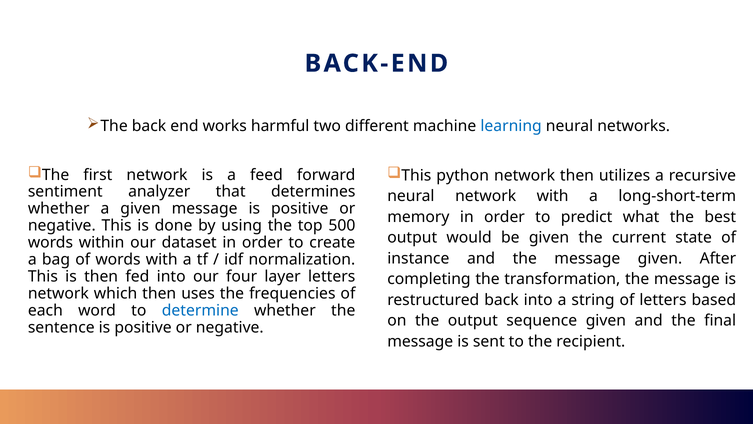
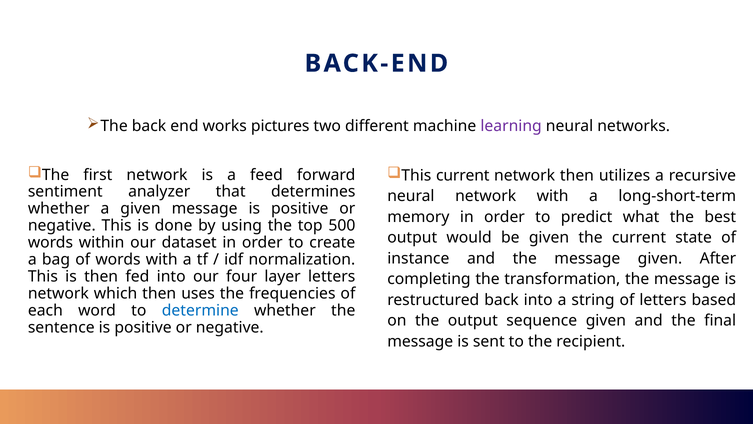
harmful: harmful -> pictures (280, 126)
learning colour: blue -> purple (511, 126)
This python: python -> current (463, 175)
